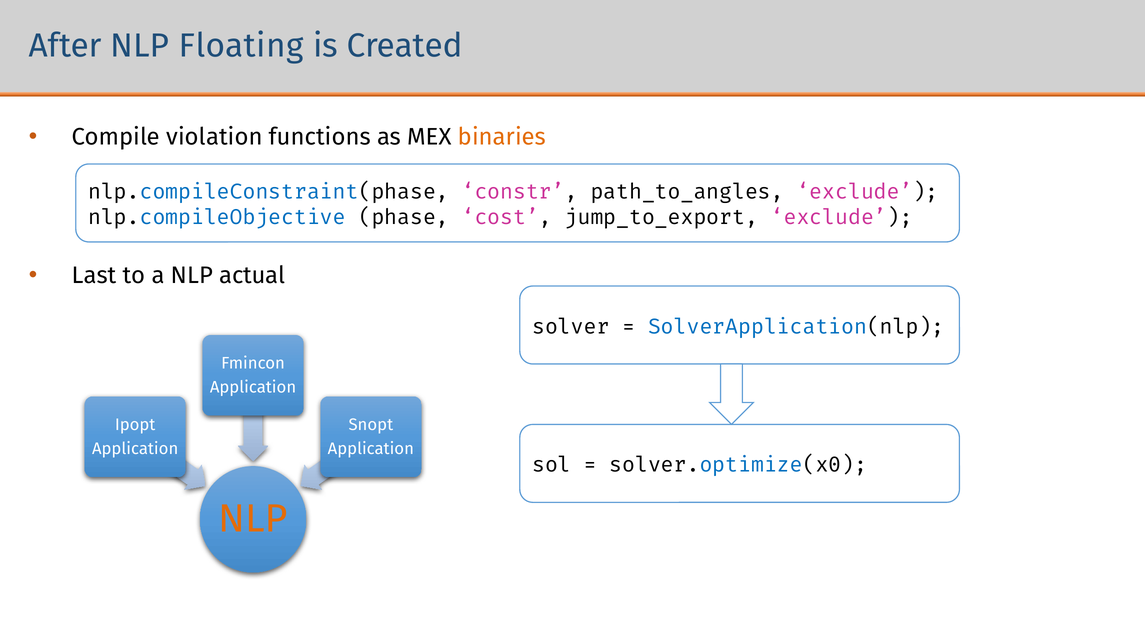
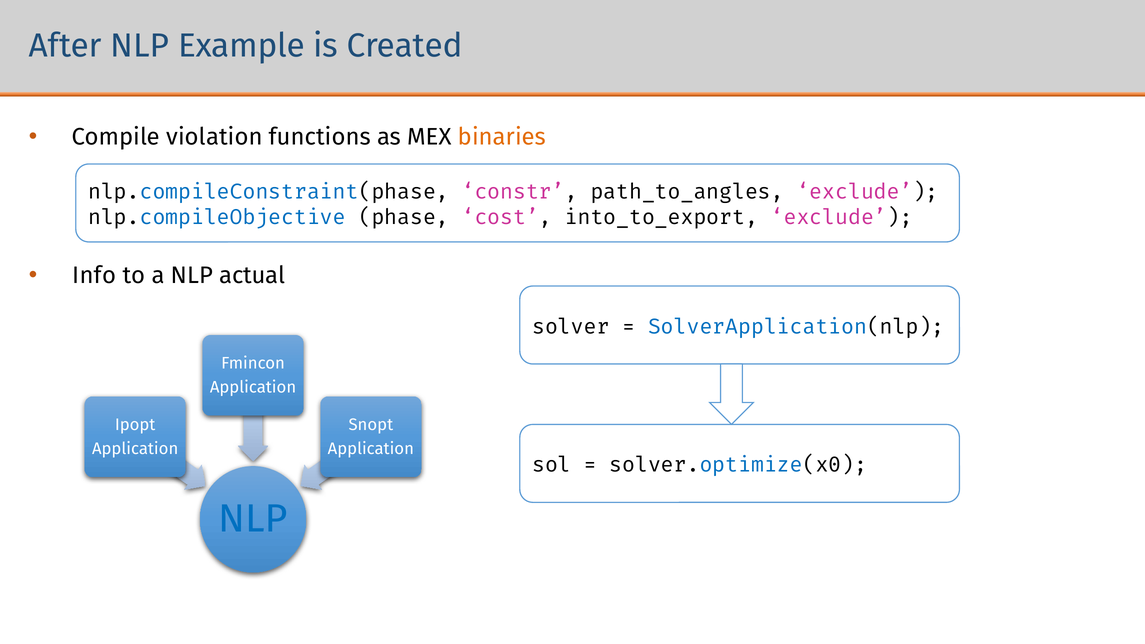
Floating: Floating -> Example (241, 46)
jump_to_export: jump_to_export -> into_to_export (661, 217)
Last: Last -> Info (94, 275)
NLP colour: orange -> blue (253, 519)
